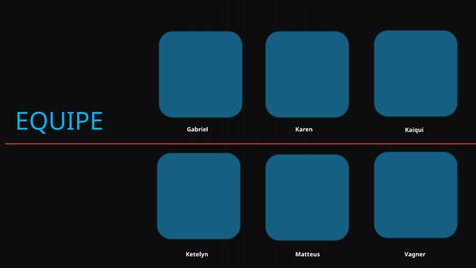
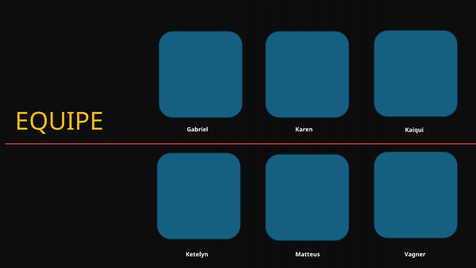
EQUIPE colour: light blue -> yellow (59, 121)
